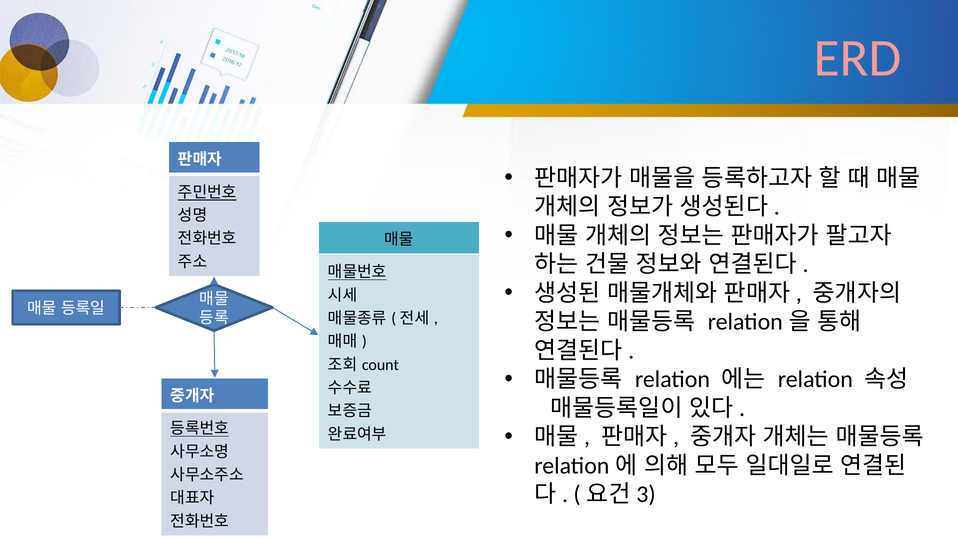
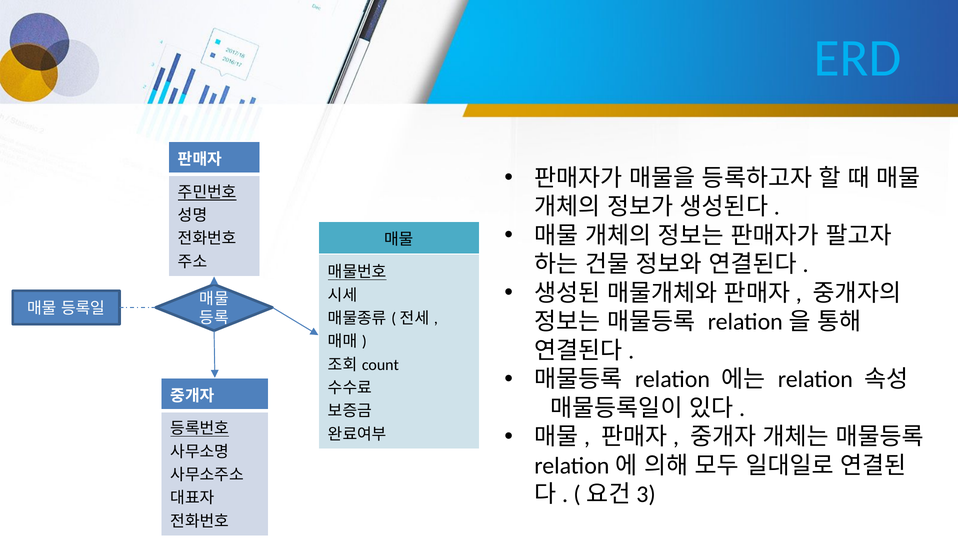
ERD colour: pink -> light blue (858, 58)
